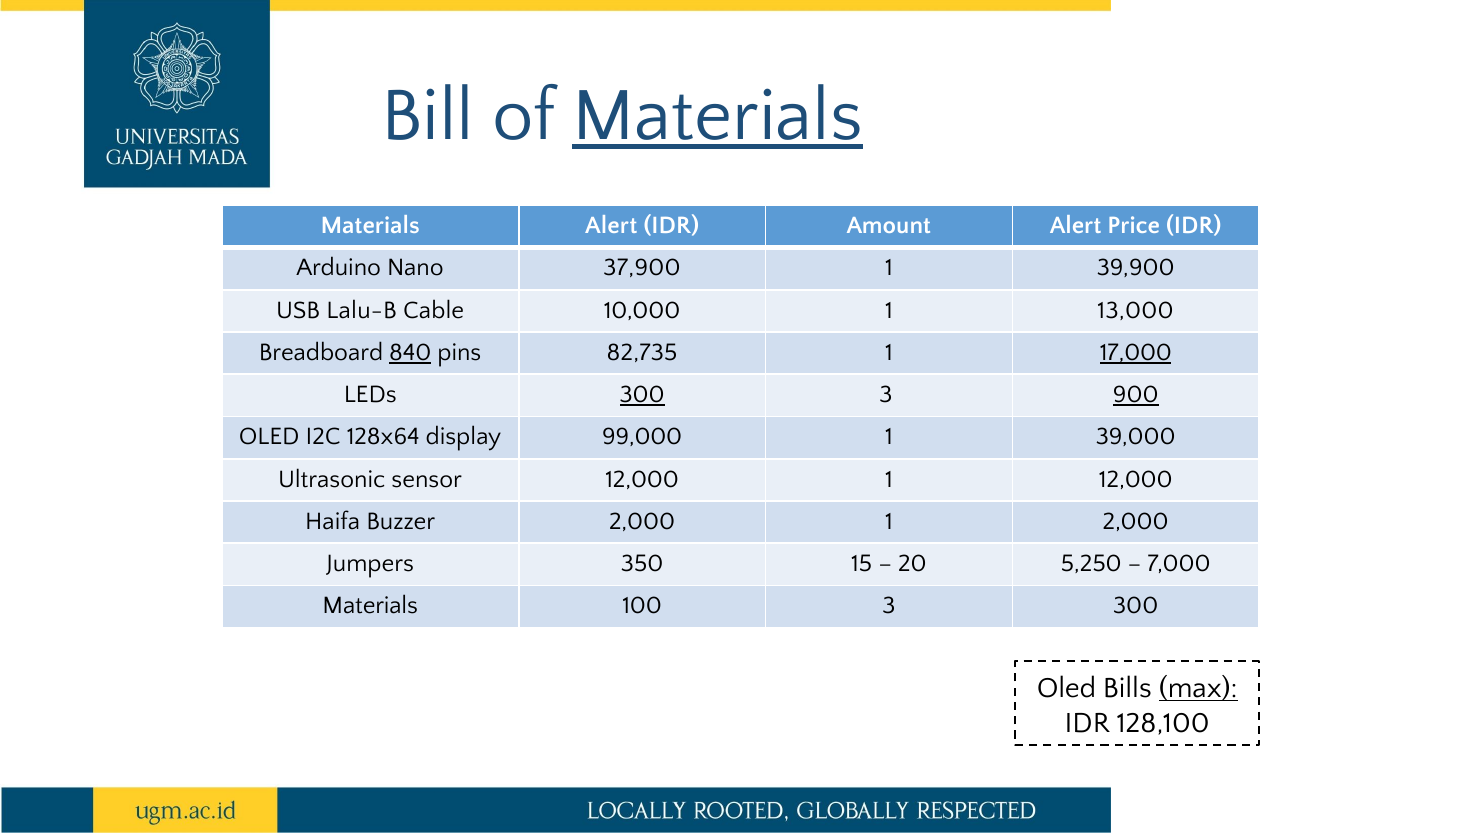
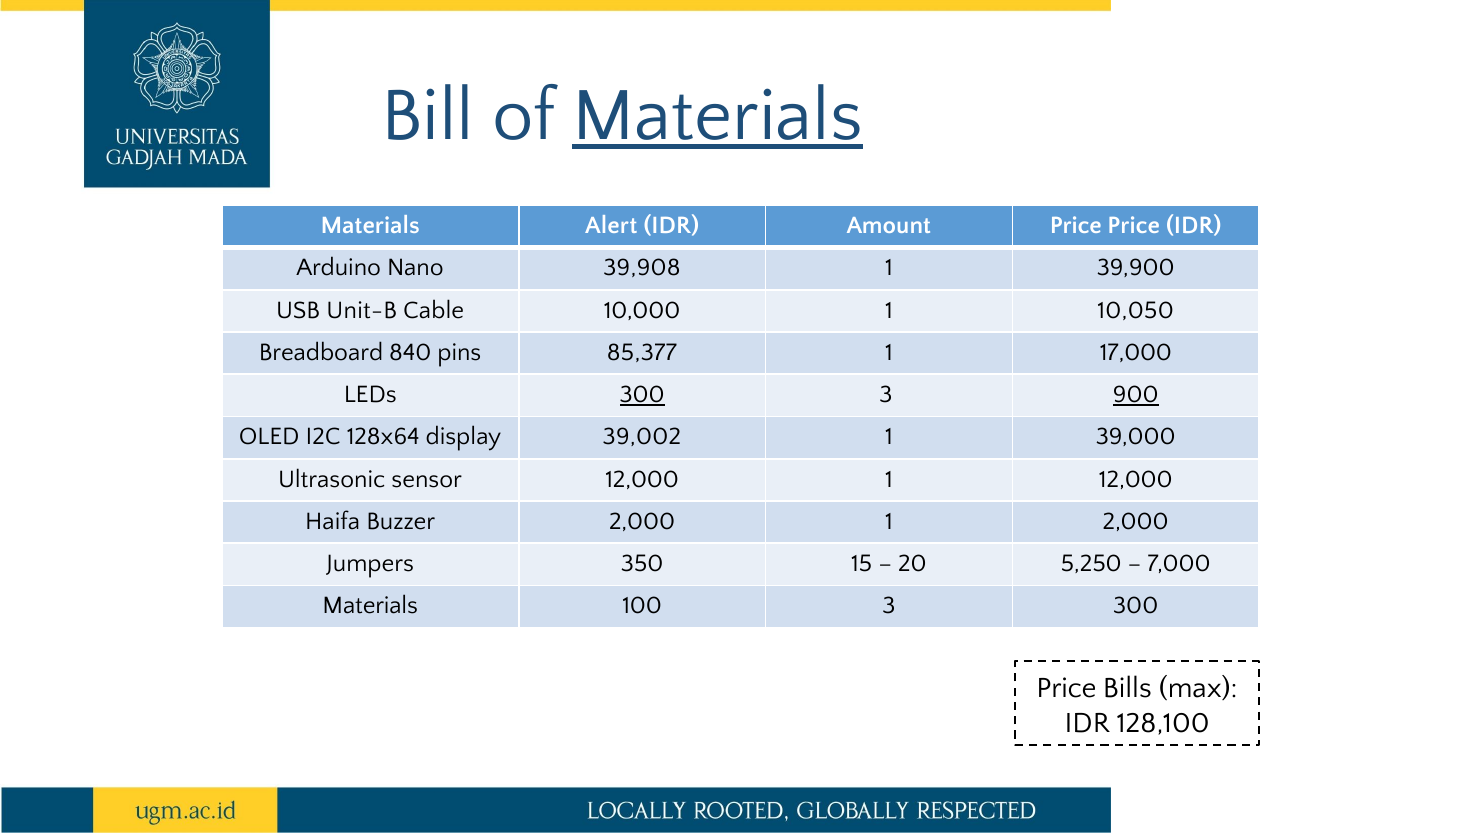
Amount Alert: Alert -> Price (1076, 225)
37,900: 37,900 -> 39,908 (642, 268)
Lalu-B: Lalu-B -> Unit-B (362, 310)
13,000: 13,000 -> 10,050 (1136, 310)
840 underline: present -> none (410, 352)
82,735: 82,735 -> 85,377 (642, 352)
17,000 underline: present -> none (1136, 352)
99,000: 99,000 -> 39,002 (642, 437)
Oled: Oled -> Price (1066, 688)
max underline: present -> none (1198, 688)
